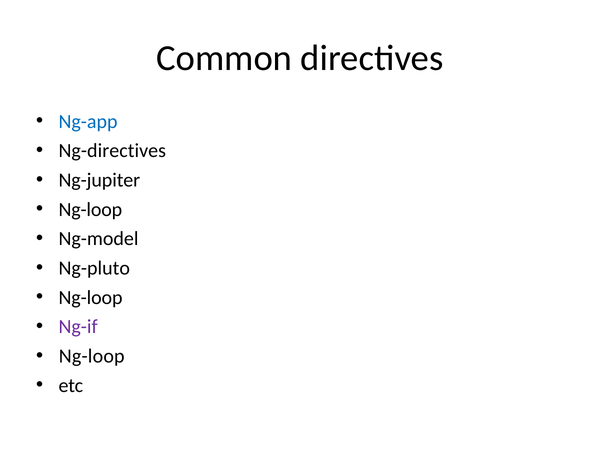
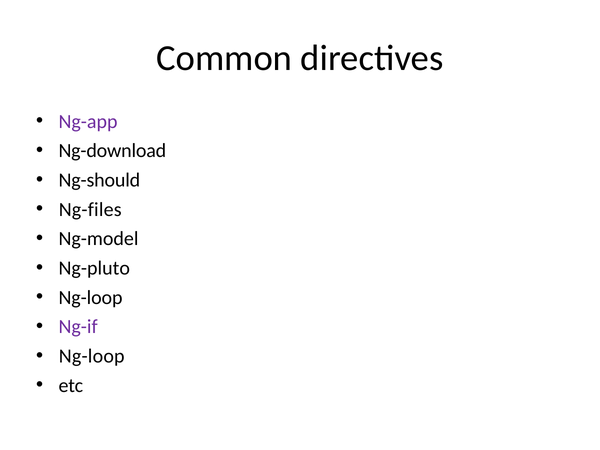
Ng-app colour: blue -> purple (88, 121)
Ng-directives: Ng-directives -> Ng-download (112, 151)
Ng-jupiter: Ng-jupiter -> Ng-should (99, 180)
Ng-loop: Ng-loop -> Ng-files (90, 209)
